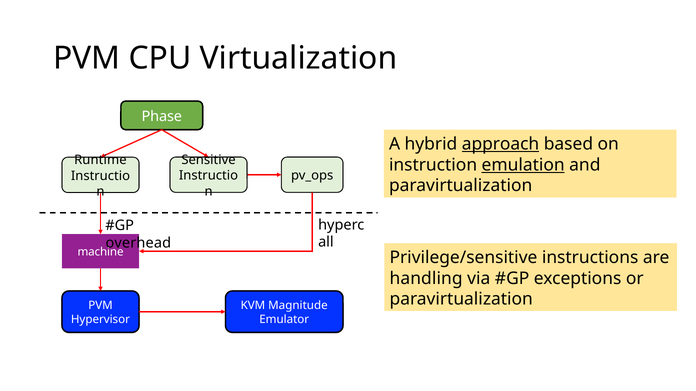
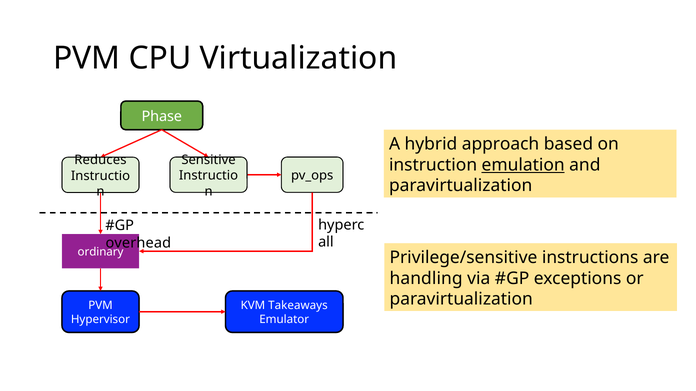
approach underline: present -> none (501, 144)
Runtime: Runtime -> Reduces (100, 160)
machine: machine -> ordinary (101, 252)
Magnitude: Magnitude -> Takeaways (298, 306)
